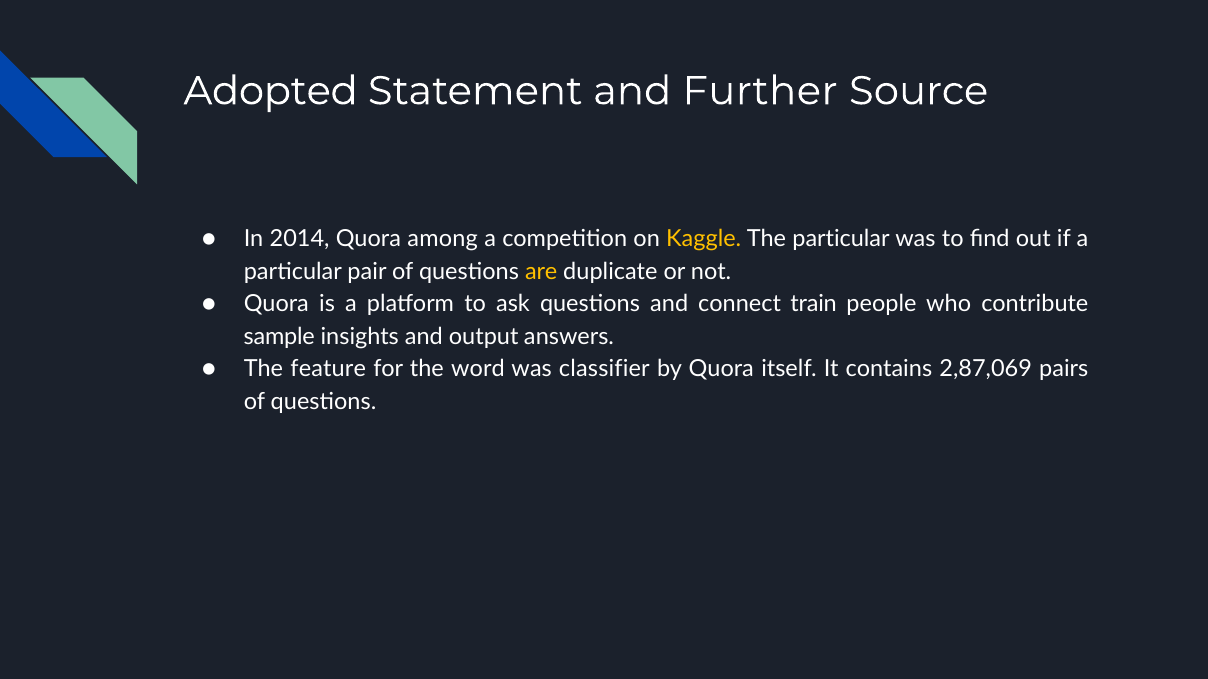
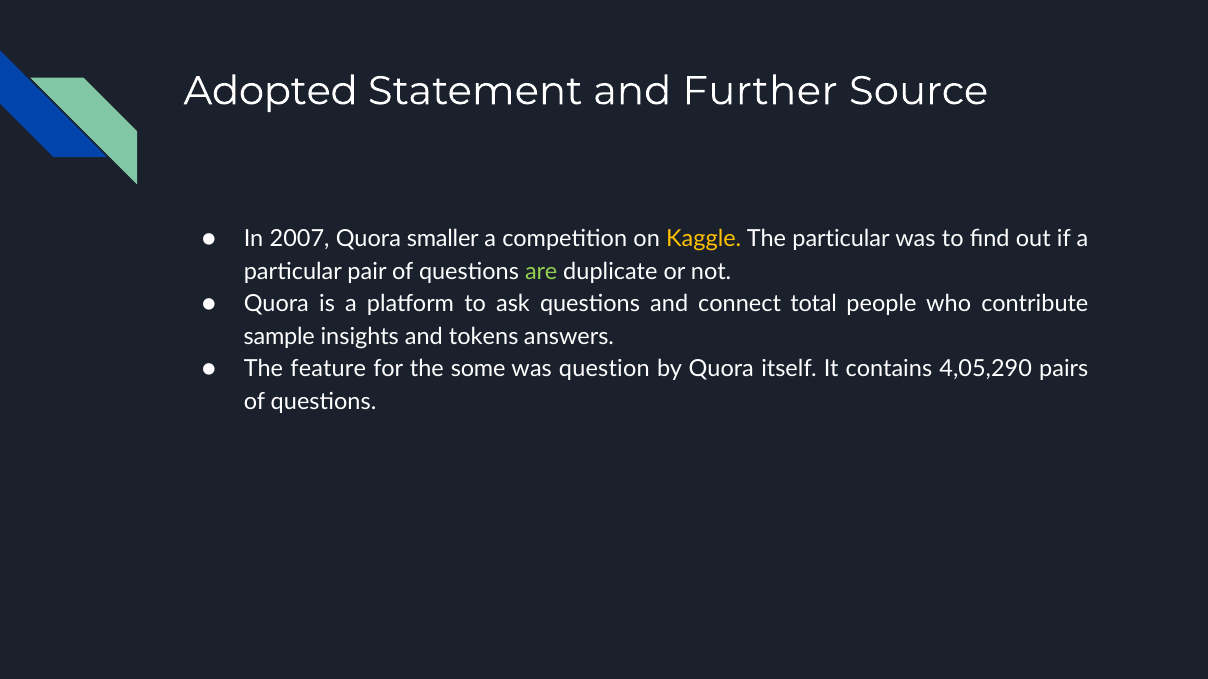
2014: 2014 -> 2007 (300, 239)
among: among -> smaller (443, 239)
are colour: yellow -> light green (541, 272)
train: train -> total (814, 304)
output: output -> tokens (484, 337)
word: word -> some (478, 369)
classifier: classifier -> question (604, 369)
2,87,069: 2,87,069 -> 4,05,290 (986, 369)
